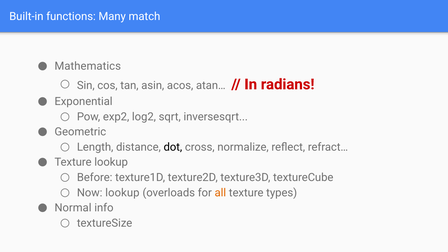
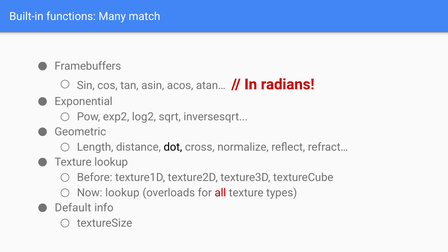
Mathematics: Mathematics -> Framebuffers (88, 66)
all colour: orange -> red (220, 193)
Normal: Normal -> Default (73, 208)
